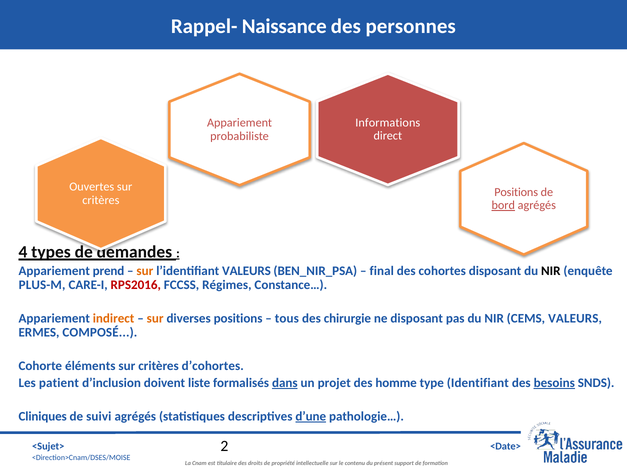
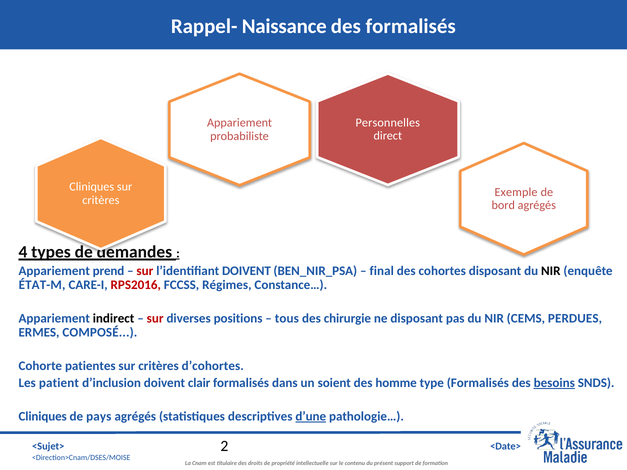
des personnes: personnes -> formalisés (411, 26)
Informations: Informations -> Personnelles (388, 123)
Ouvertes: Ouvertes -> Cliniques (92, 187)
Positions: Positions -> Exemple (516, 192)
bord underline: present -> none (503, 205)
sur colour: orange -> red (145, 271)
l’identifiant VALEURS: VALEURS -> DOIVENT (246, 271)
PLUS-M: PLUS-M -> ÉTAT-M (42, 285)
indirect colour: orange -> black (114, 319)
sur colour: orange -> red (155, 319)
CEMS VALEURS: VALEURS -> PERDUES (575, 319)
éléments: éléments -> patientes (90, 366)
liste: liste -> clair (199, 383)
dans underline: present -> none (285, 383)
projet: projet -> soient (334, 383)
type Identifiant: Identifiant -> Formalisés (478, 383)
suivi: suivi -> pays (99, 416)
